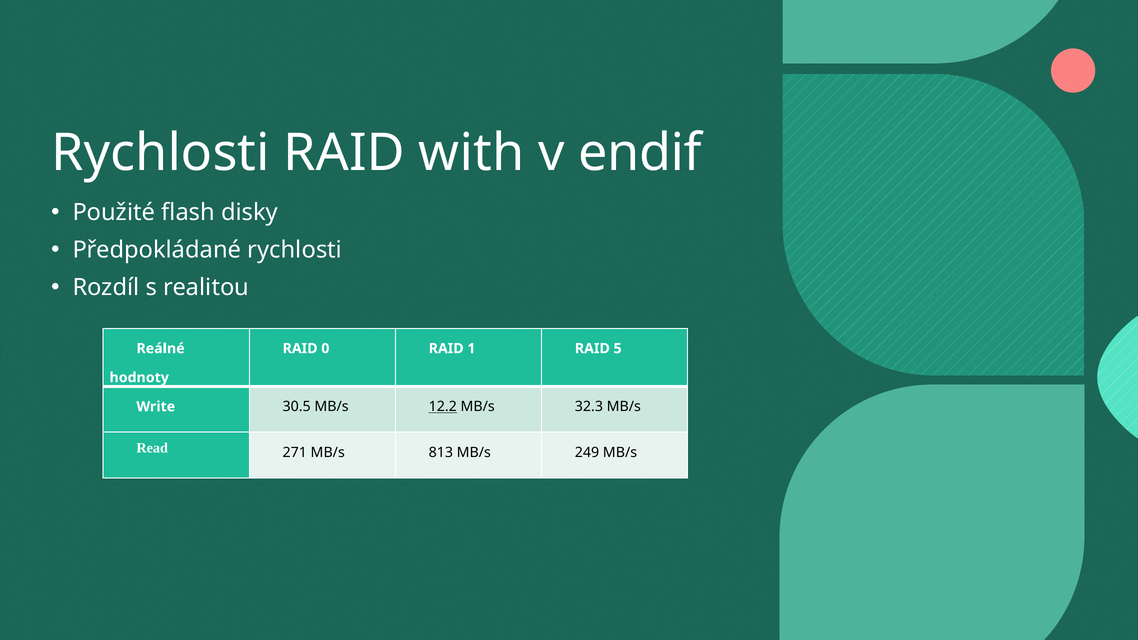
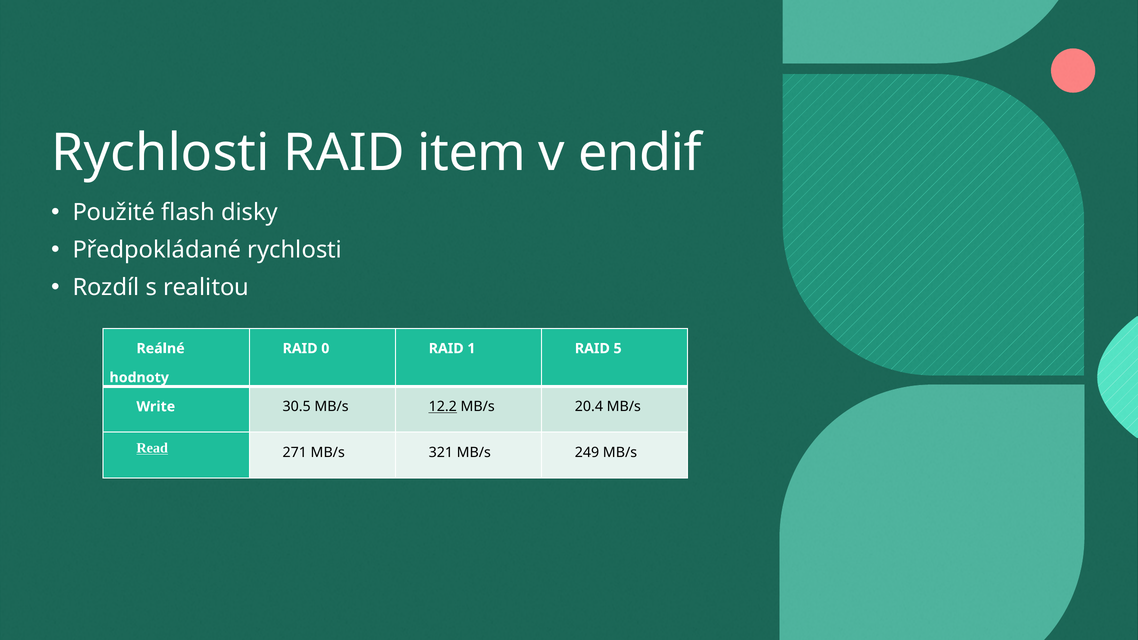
with: with -> item (472, 153)
32.3: 32.3 -> 20.4 (589, 407)
Read underline: none -> present (152, 448)
813: 813 -> 321 (441, 452)
